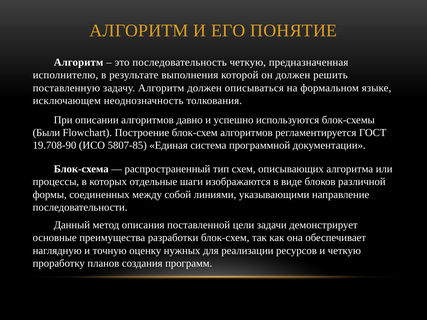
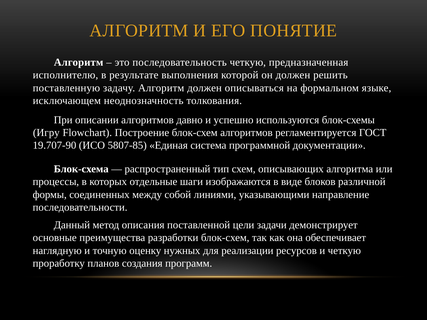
Были: Были -> Игру (46, 133)
19.708-90: 19.708-90 -> 19.707-90 (55, 146)
